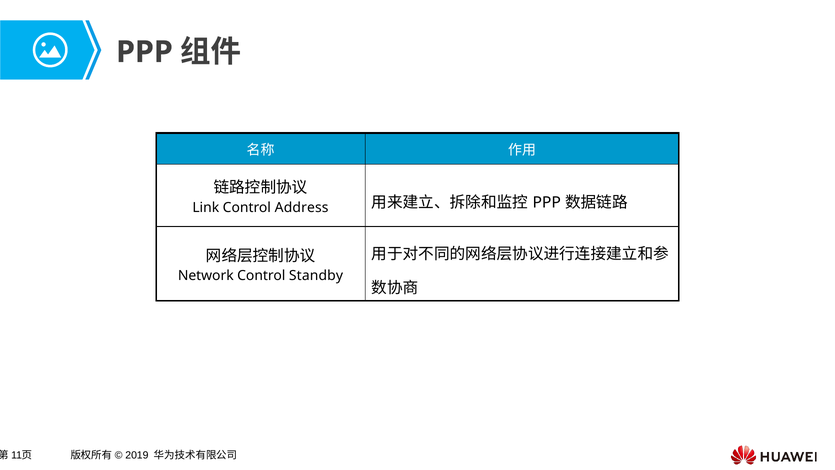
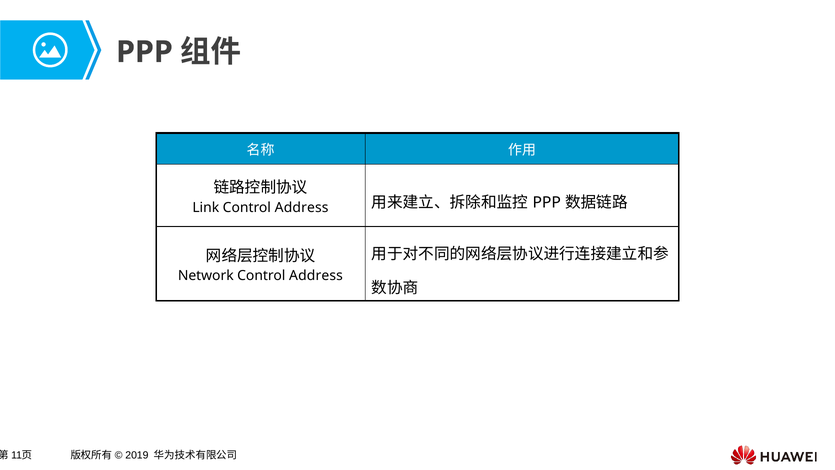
Network Control Standby: Standby -> Address (316, 276)
